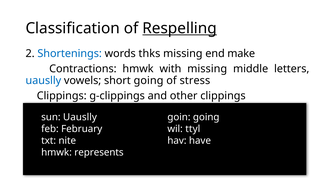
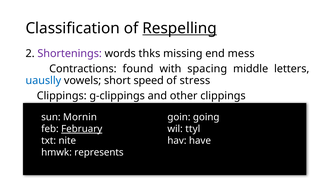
Shortenings colour: blue -> purple (70, 53)
make: make -> mess (241, 53)
Contractions hmwk: hmwk -> found (138, 69)
with missing: missing -> spacing (207, 69)
short going: going -> speed (149, 80)
sun Uauslly: Uauslly -> Mornin (80, 117)
February underline: none -> present (82, 129)
